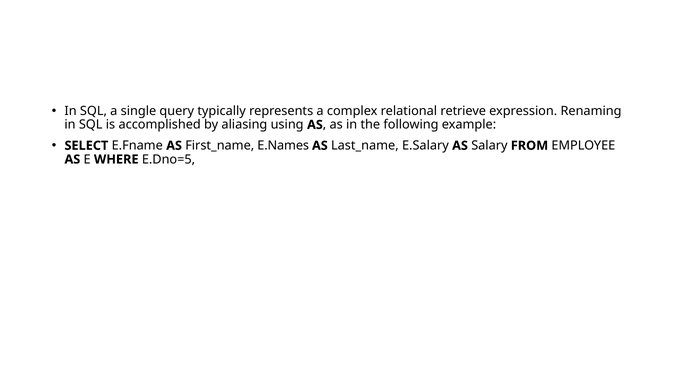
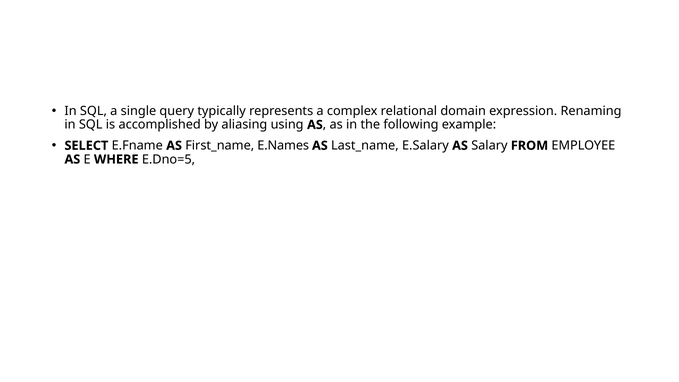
retrieve: retrieve -> domain (463, 111)
